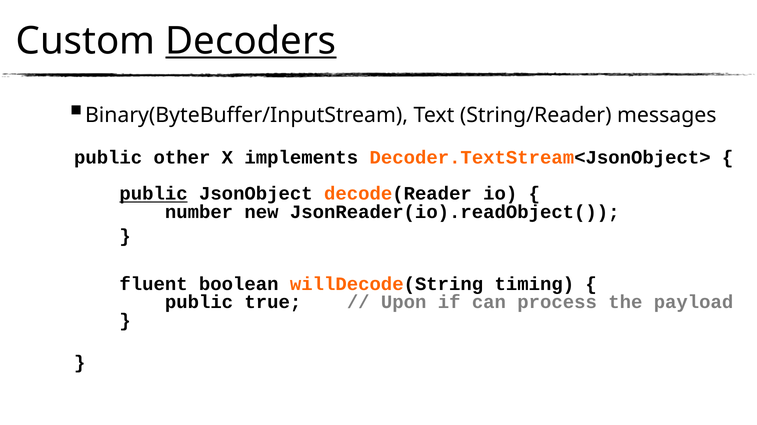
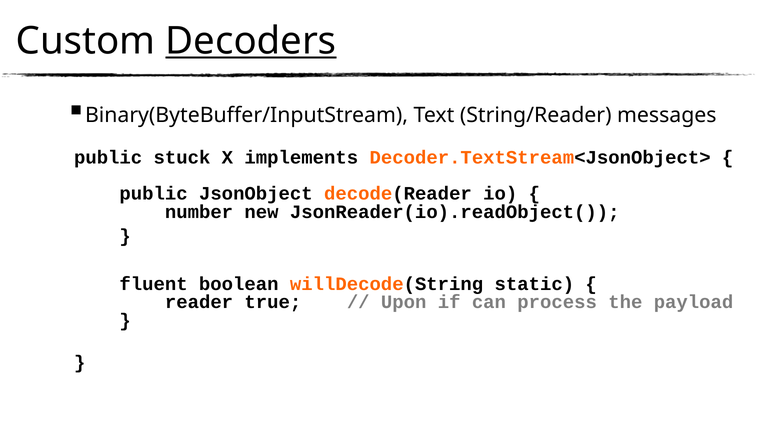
other: other -> stuck (182, 158)
public underline: present -> none (154, 194)
timing: timing -> static (534, 285)
public: public -> reader (199, 303)
